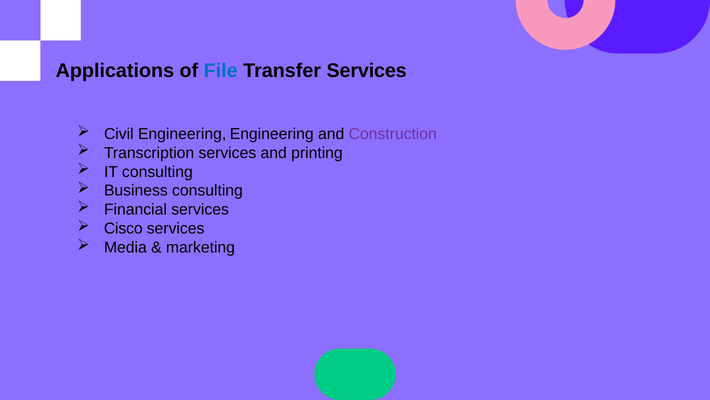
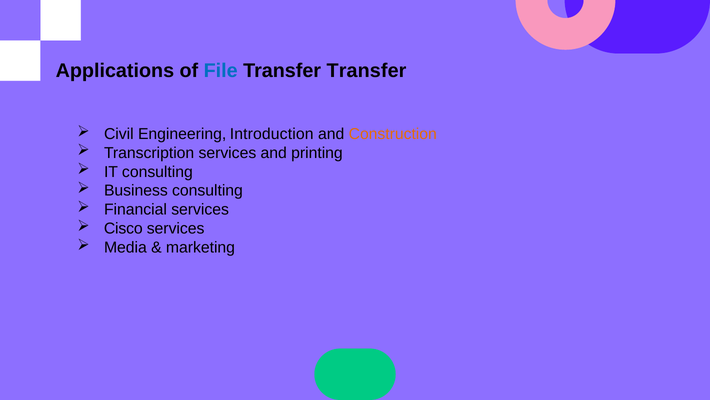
Transfer Services: Services -> Transfer (367, 71)
Engineering Engineering: Engineering -> Introduction (272, 134)
Construction colour: purple -> orange (393, 134)
